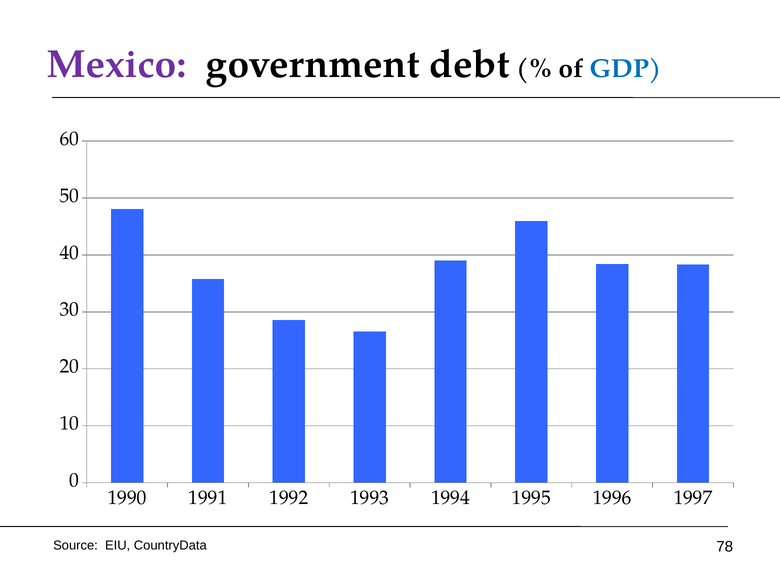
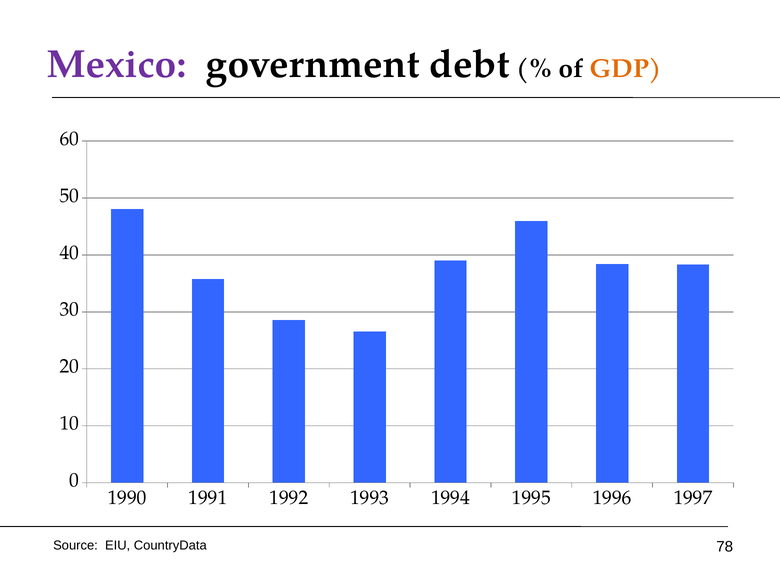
GDP colour: blue -> orange (626, 69)
